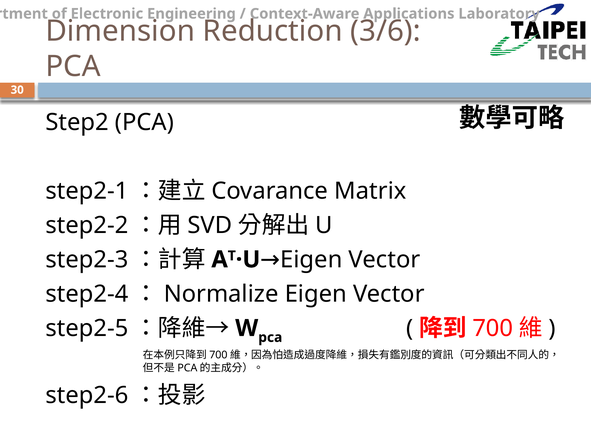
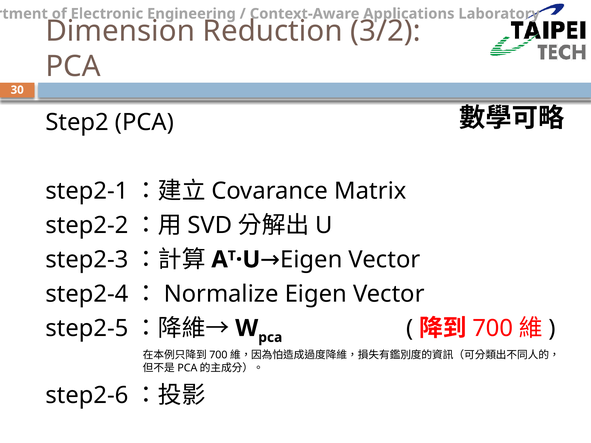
3/6: 3/6 -> 3/2 (386, 31)
